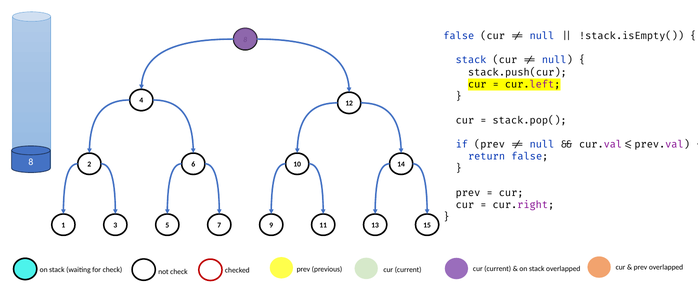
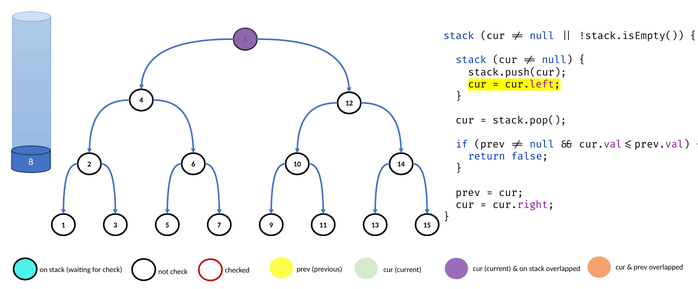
false: false -> stack (459, 36)
